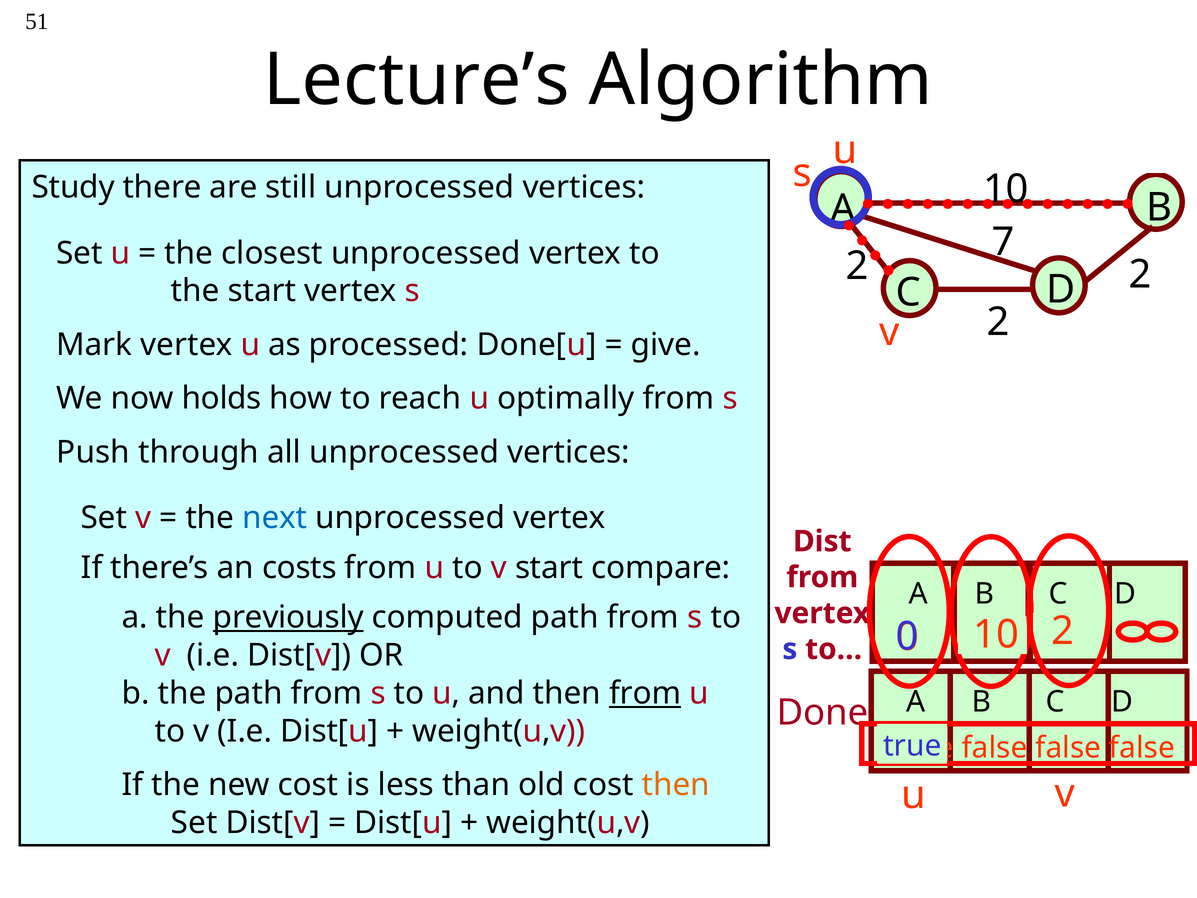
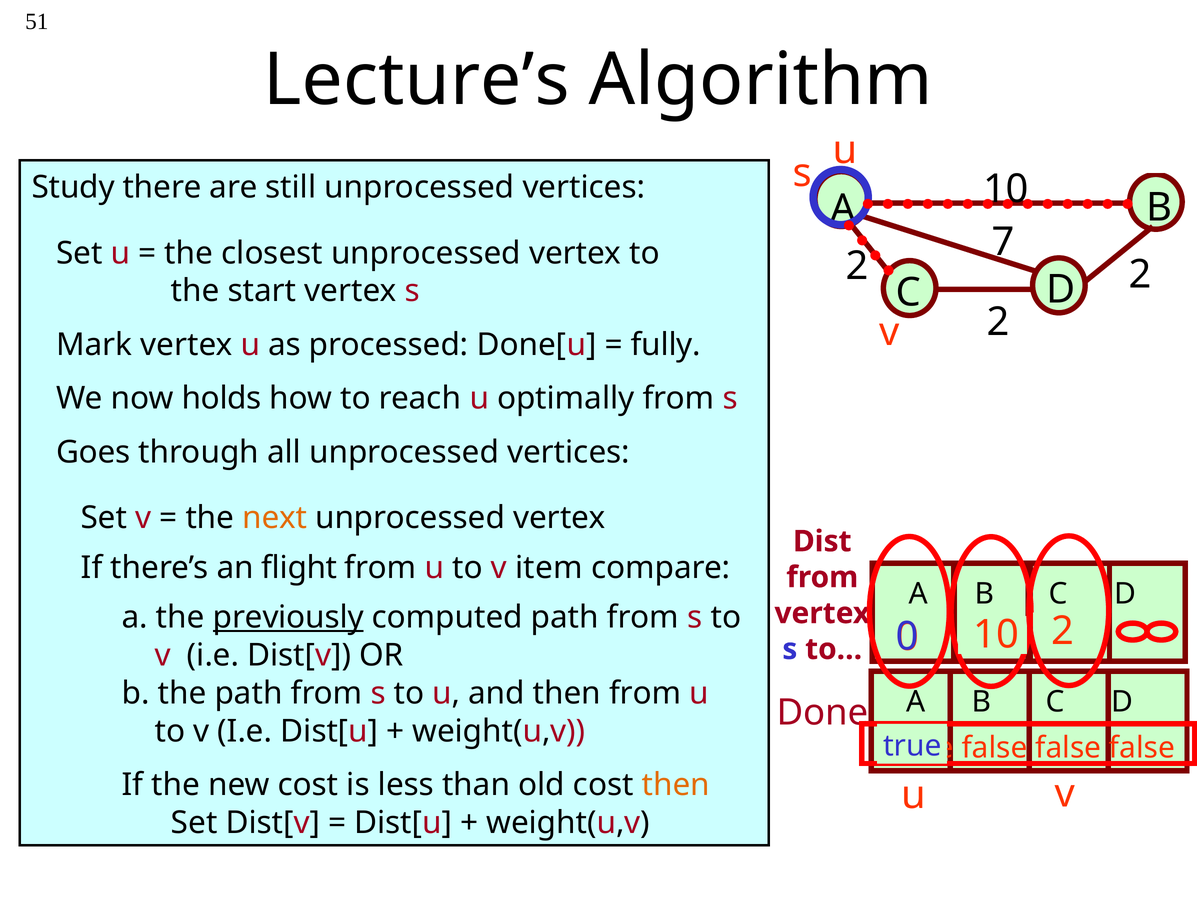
give: give -> fully (666, 345)
Push: Push -> Goes (93, 452)
next colour: blue -> orange (275, 518)
costs: costs -> flight (299, 567)
v start: start -> item (549, 567)
from underline: present -> none (645, 693)
